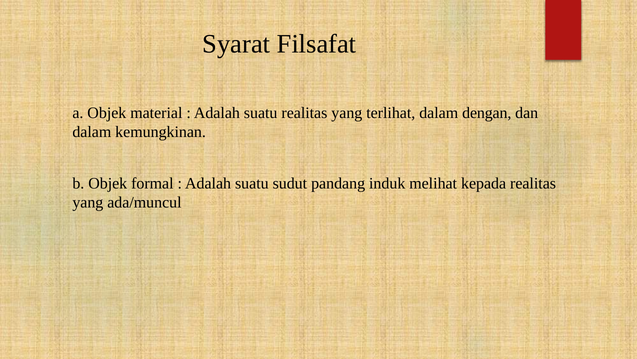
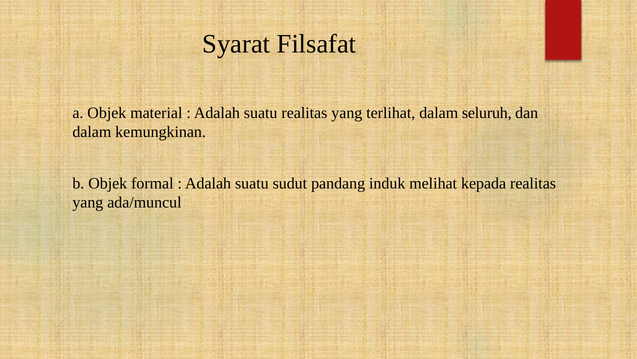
dengan: dengan -> seluruh (487, 113)
